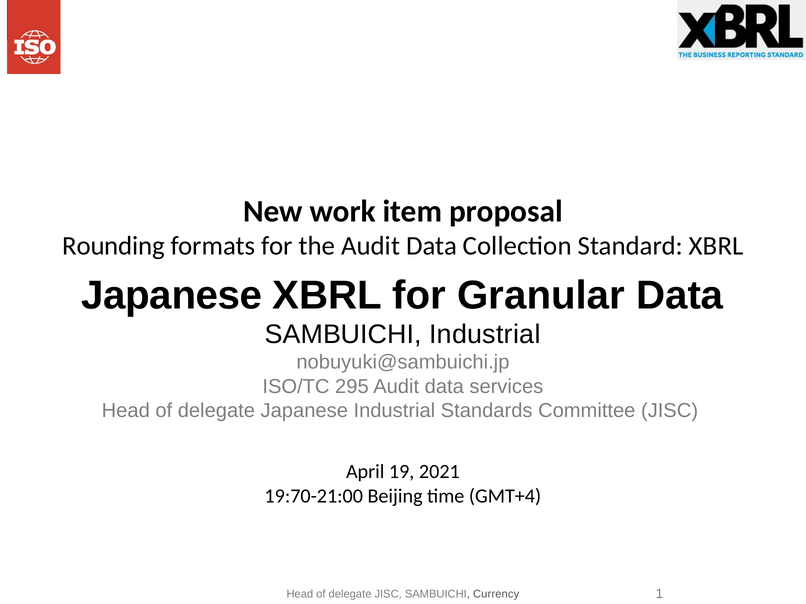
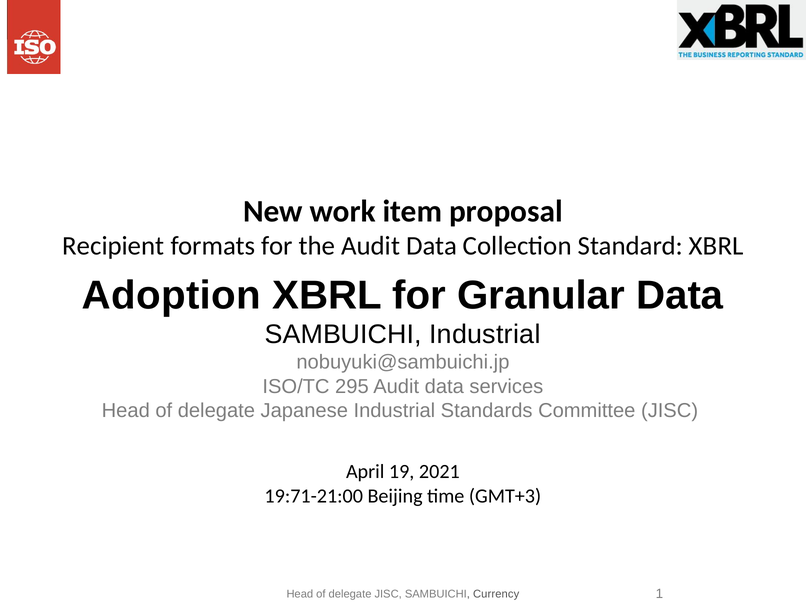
Rounding: Rounding -> Recipient (113, 246)
Japanese: Japanese -> Adoption (171, 295)
19:70-21:00: 19:70-21:00 -> 19:71-21:00 (314, 496)
GMT+4: GMT+4 -> GMT+3 (505, 496)
